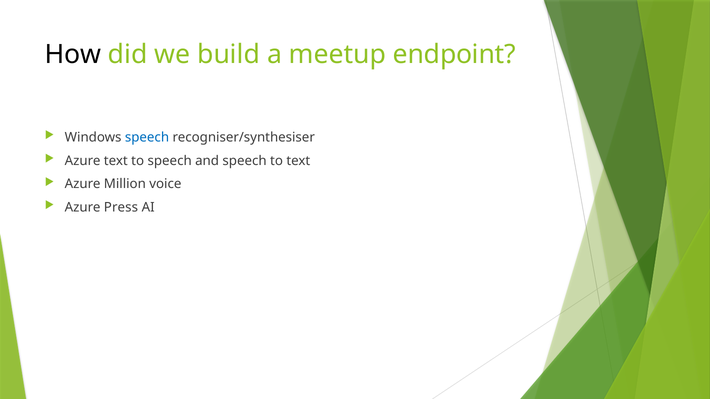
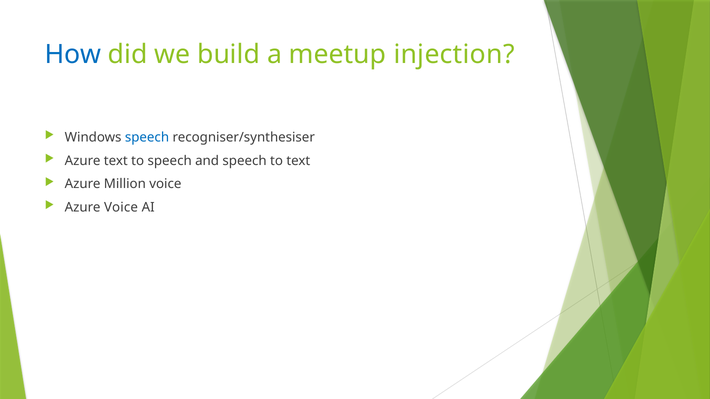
How colour: black -> blue (73, 54)
endpoint: endpoint -> injection (454, 54)
Azure Press: Press -> Voice (121, 208)
